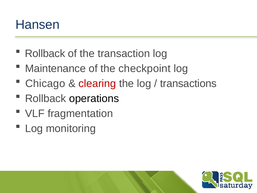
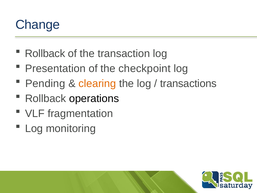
Hansen: Hansen -> Change (38, 25)
Maintenance: Maintenance -> Presentation (55, 68)
Chicago: Chicago -> Pending (45, 83)
clearing colour: red -> orange (97, 83)
